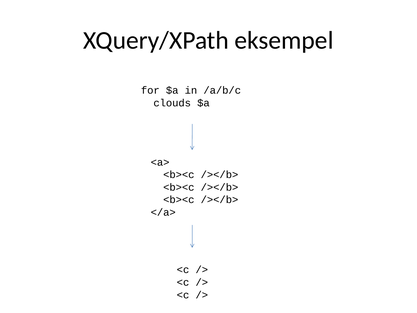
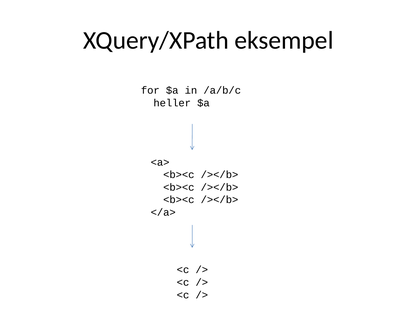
clouds: clouds -> heller (172, 103)
